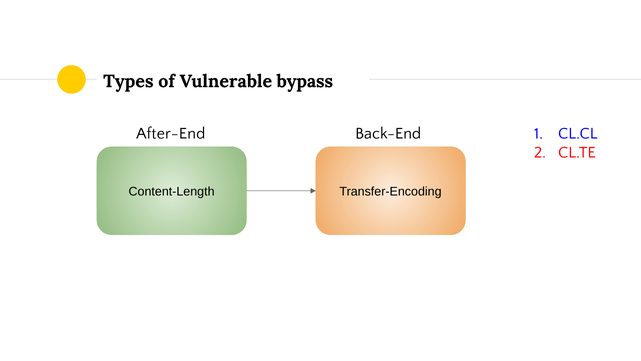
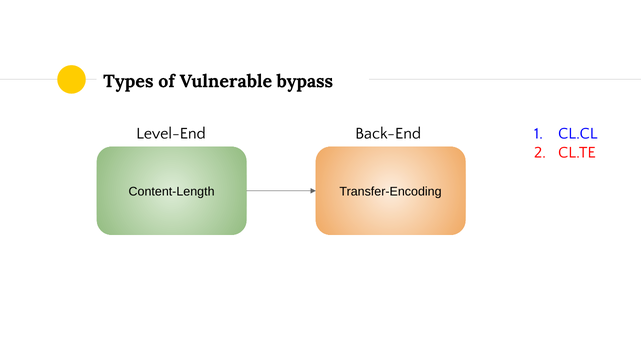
After-End: After-End -> Level-End (171, 133)
